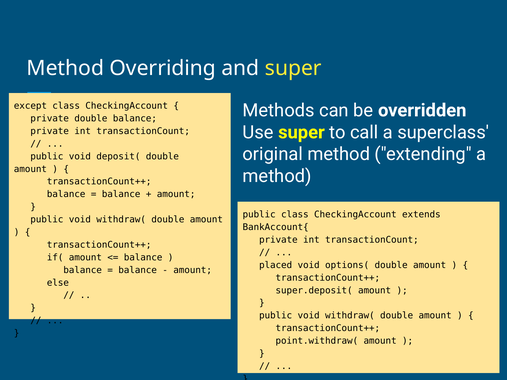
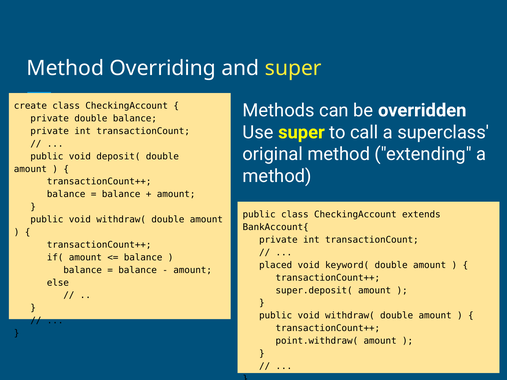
except: except -> create (30, 106)
options(: options( -> keyword( (347, 265)
